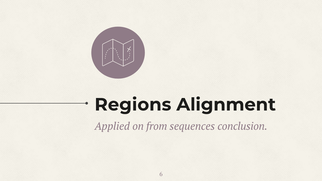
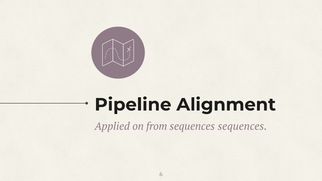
Regions: Regions -> Pipeline (133, 105)
sequences conclusion: conclusion -> sequences (242, 126)
